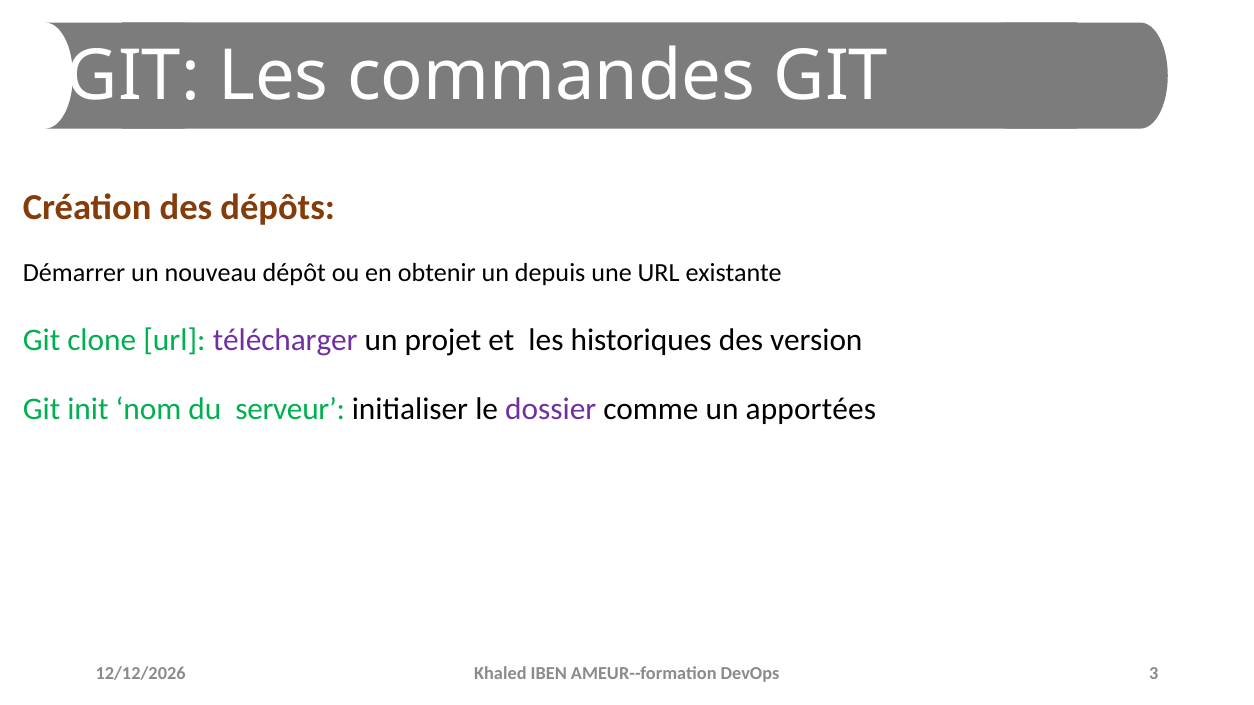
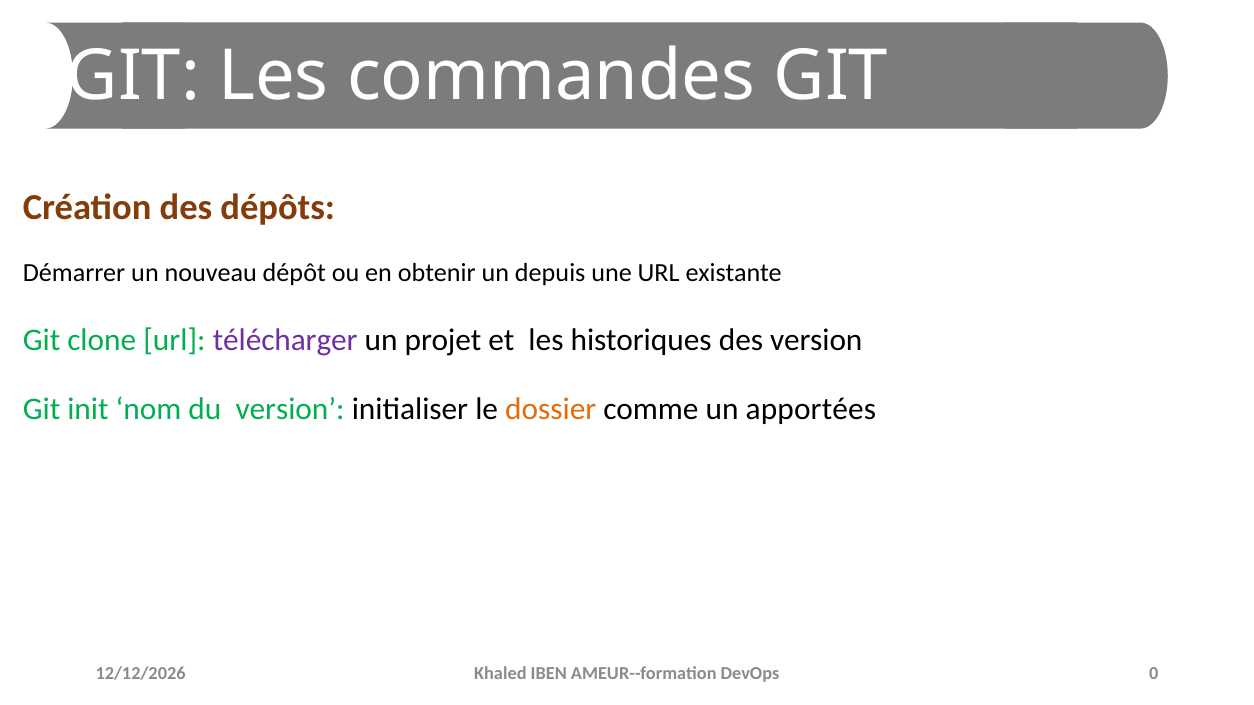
du serveur: serveur -> version (290, 410)
dossier colour: purple -> orange (551, 410)
3: 3 -> 0 (1154, 674)
